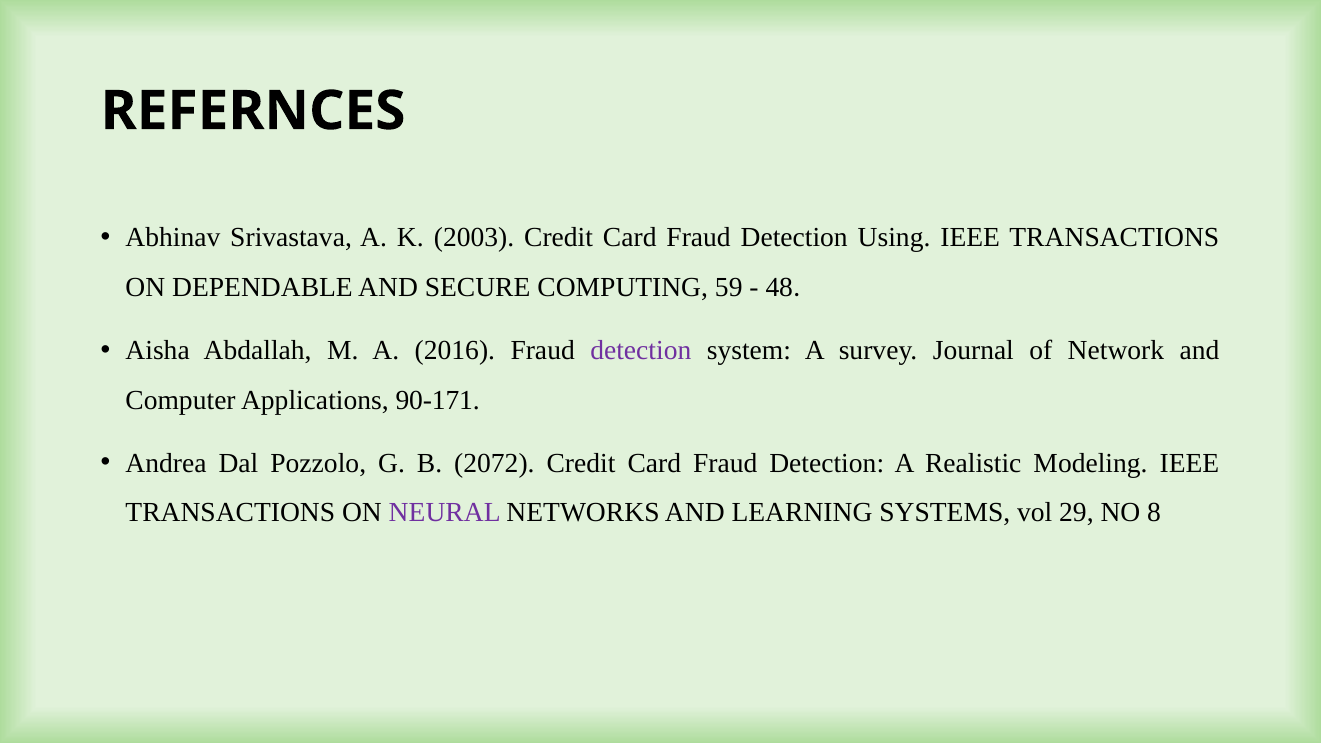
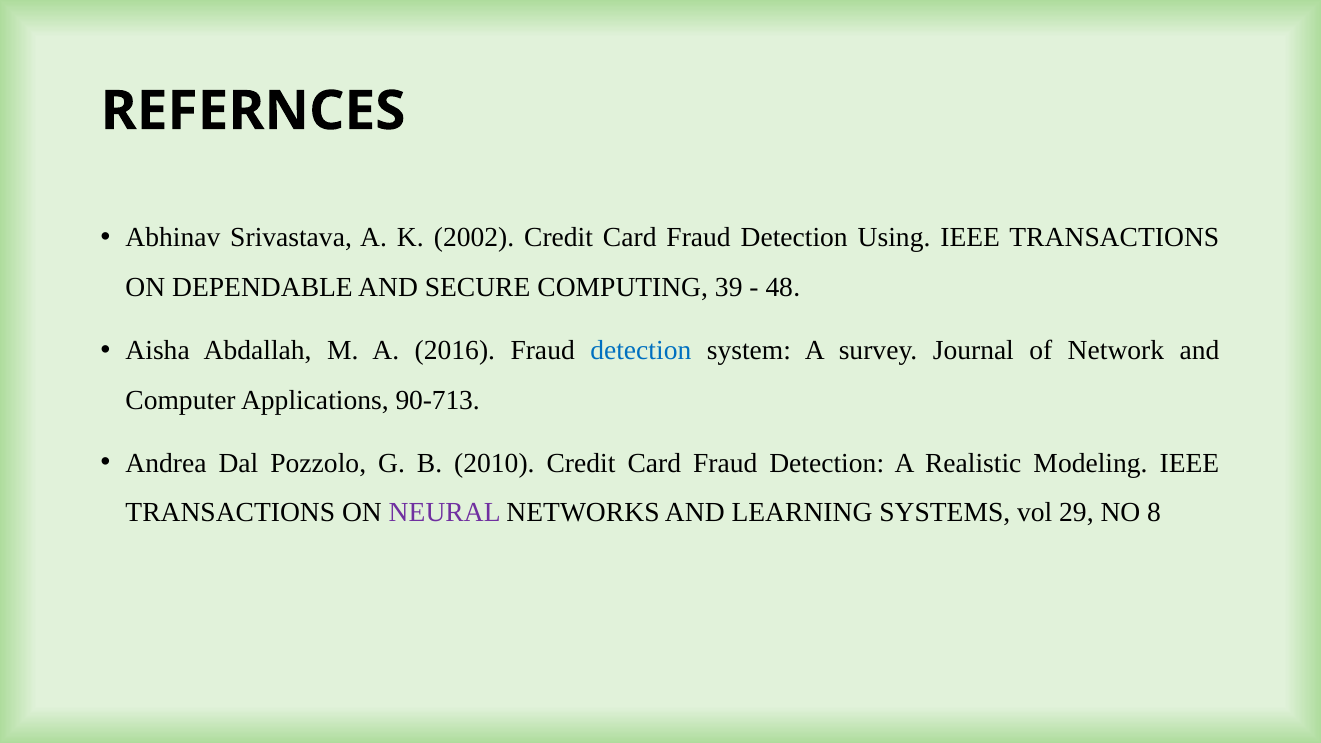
2003: 2003 -> 2002 (474, 238)
59: 59 -> 39 (729, 287)
detection colour: purple -> blue (641, 351)
90-171: 90-171 -> 90-713 (438, 400)
2072: 2072 -> 2010 (494, 463)
